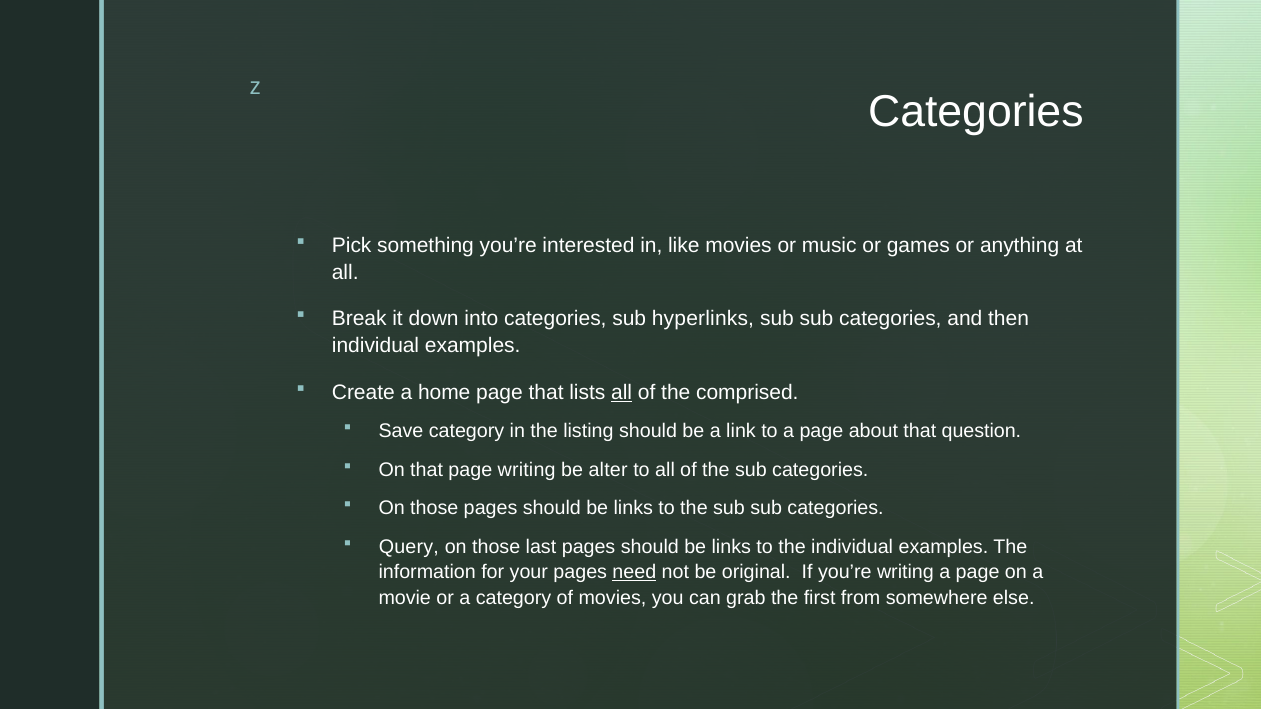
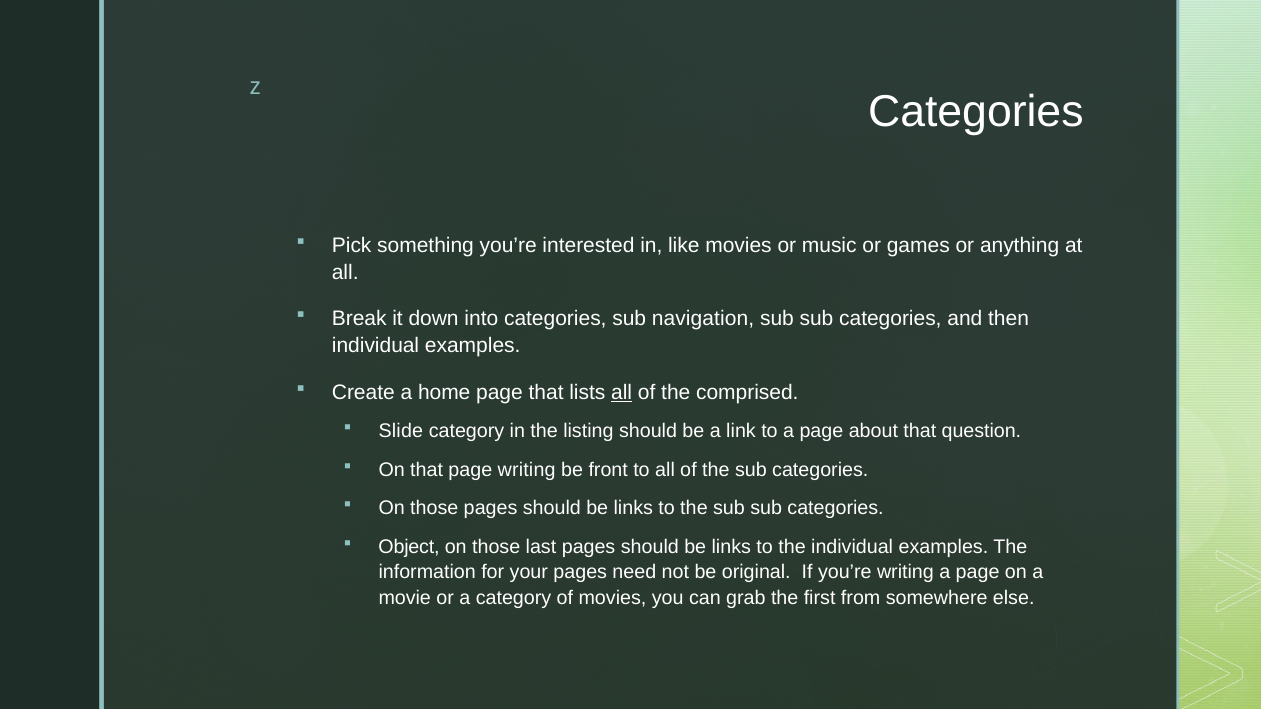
hyperlinks: hyperlinks -> navigation (703, 319)
Save: Save -> Slide (401, 431)
alter: alter -> front (608, 470)
Query: Query -> Object (409, 547)
need underline: present -> none (634, 572)
